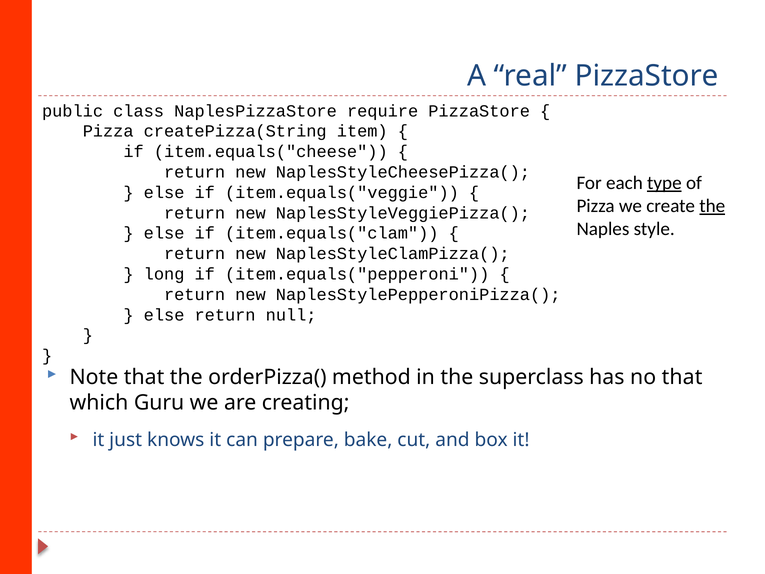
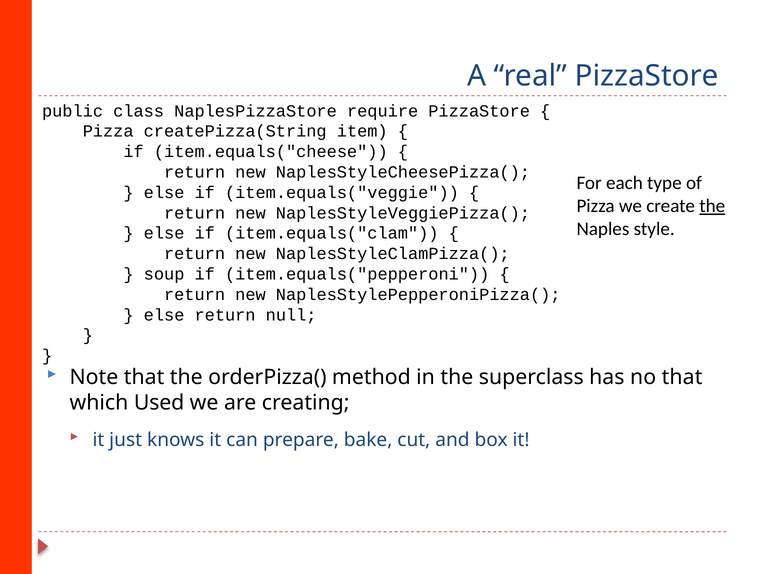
type underline: present -> none (664, 183)
long: long -> soup (164, 274)
Guru: Guru -> Used (159, 403)
